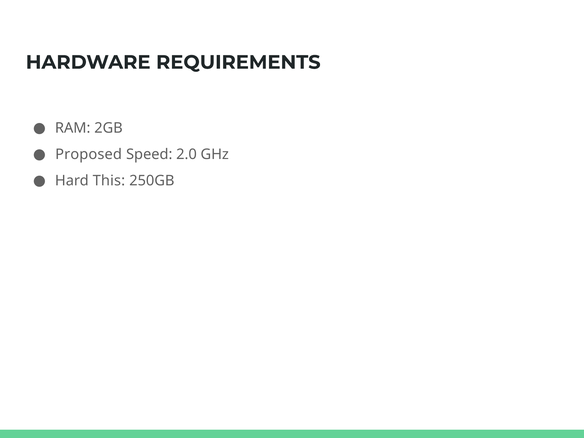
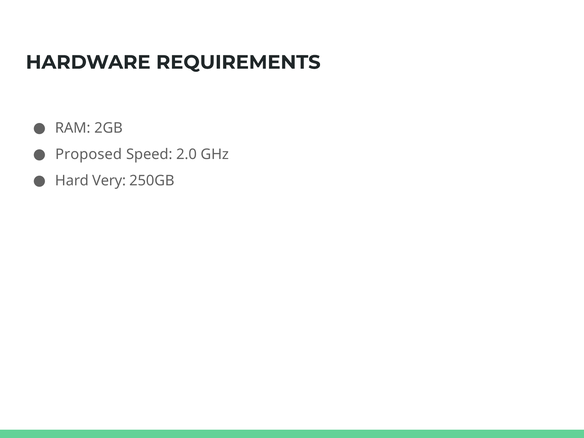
This: This -> Very (109, 181)
